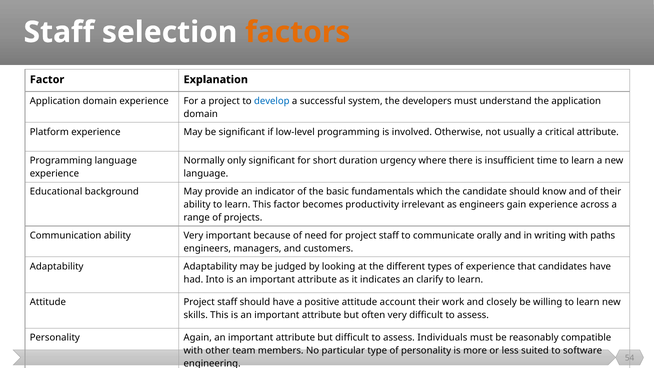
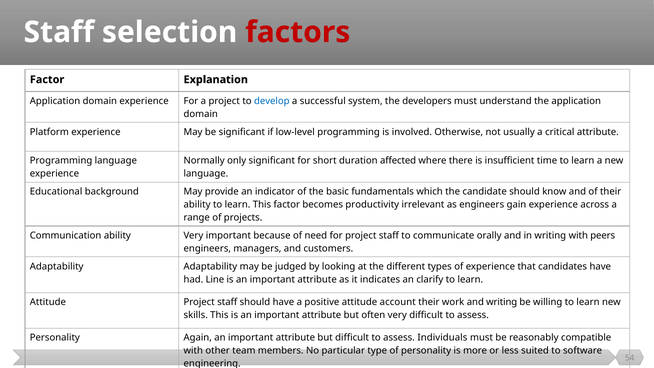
factors colour: orange -> red (298, 32)
urgency: urgency -> affected (398, 161)
paths: paths -> peers (603, 235)
Into: Into -> Line (215, 279)
and closely: closely -> writing (502, 302)
